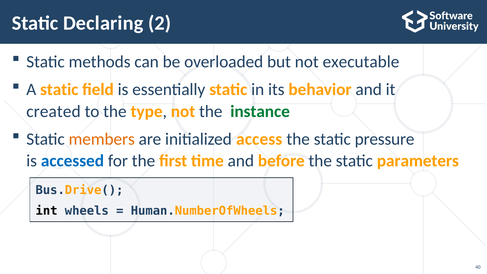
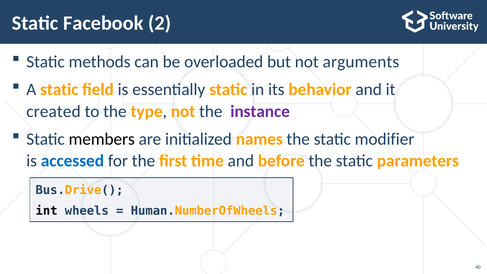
Declaring: Declaring -> Facebook (103, 23)
executable: executable -> arguments (361, 62)
instance colour: green -> purple (260, 111)
members colour: orange -> black (102, 139)
access: access -> names (259, 139)
pressure: pressure -> modifier (385, 139)
